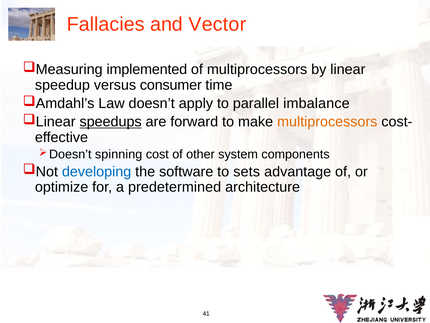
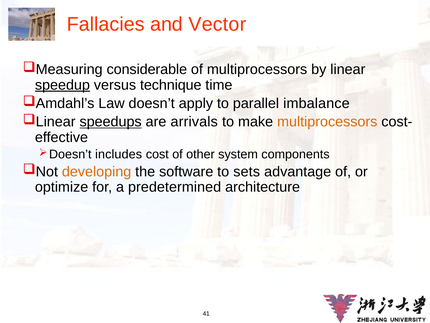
implemented: implemented -> considerable (147, 69)
speedup underline: none -> present (62, 85)
consumer: consumer -> technique (171, 85)
forward: forward -> arrivals (194, 122)
spinning: spinning -> includes (119, 154)
developing colour: blue -> orange (97, 171)
